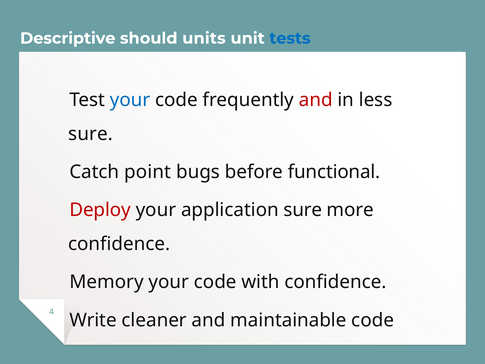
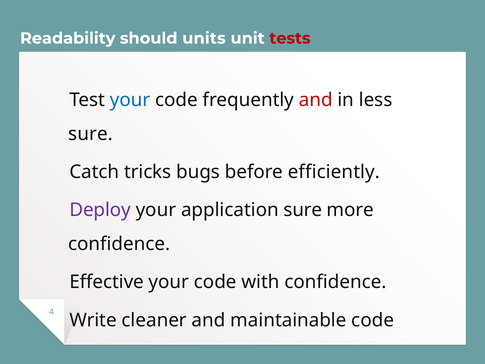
Descriptive: Descriptive -> Readability (68, 38)
tests colour: blue -> red (290, 38)
point: point -> tricks (148, 172)
functional: functional -> efficiently (334, 172)
Deploy colour: red -> purple (100, 210)
Memory: Memory -> Effective (107, 282)
